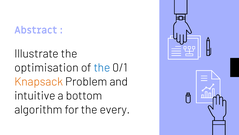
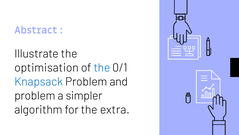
Knapsack colour: orange -> blue (39, 81)
intuitive: intuitive -> problem (35, 95)
bottom: bottom -> simpler (84, 95)
every: every -> extra (115, 109)
